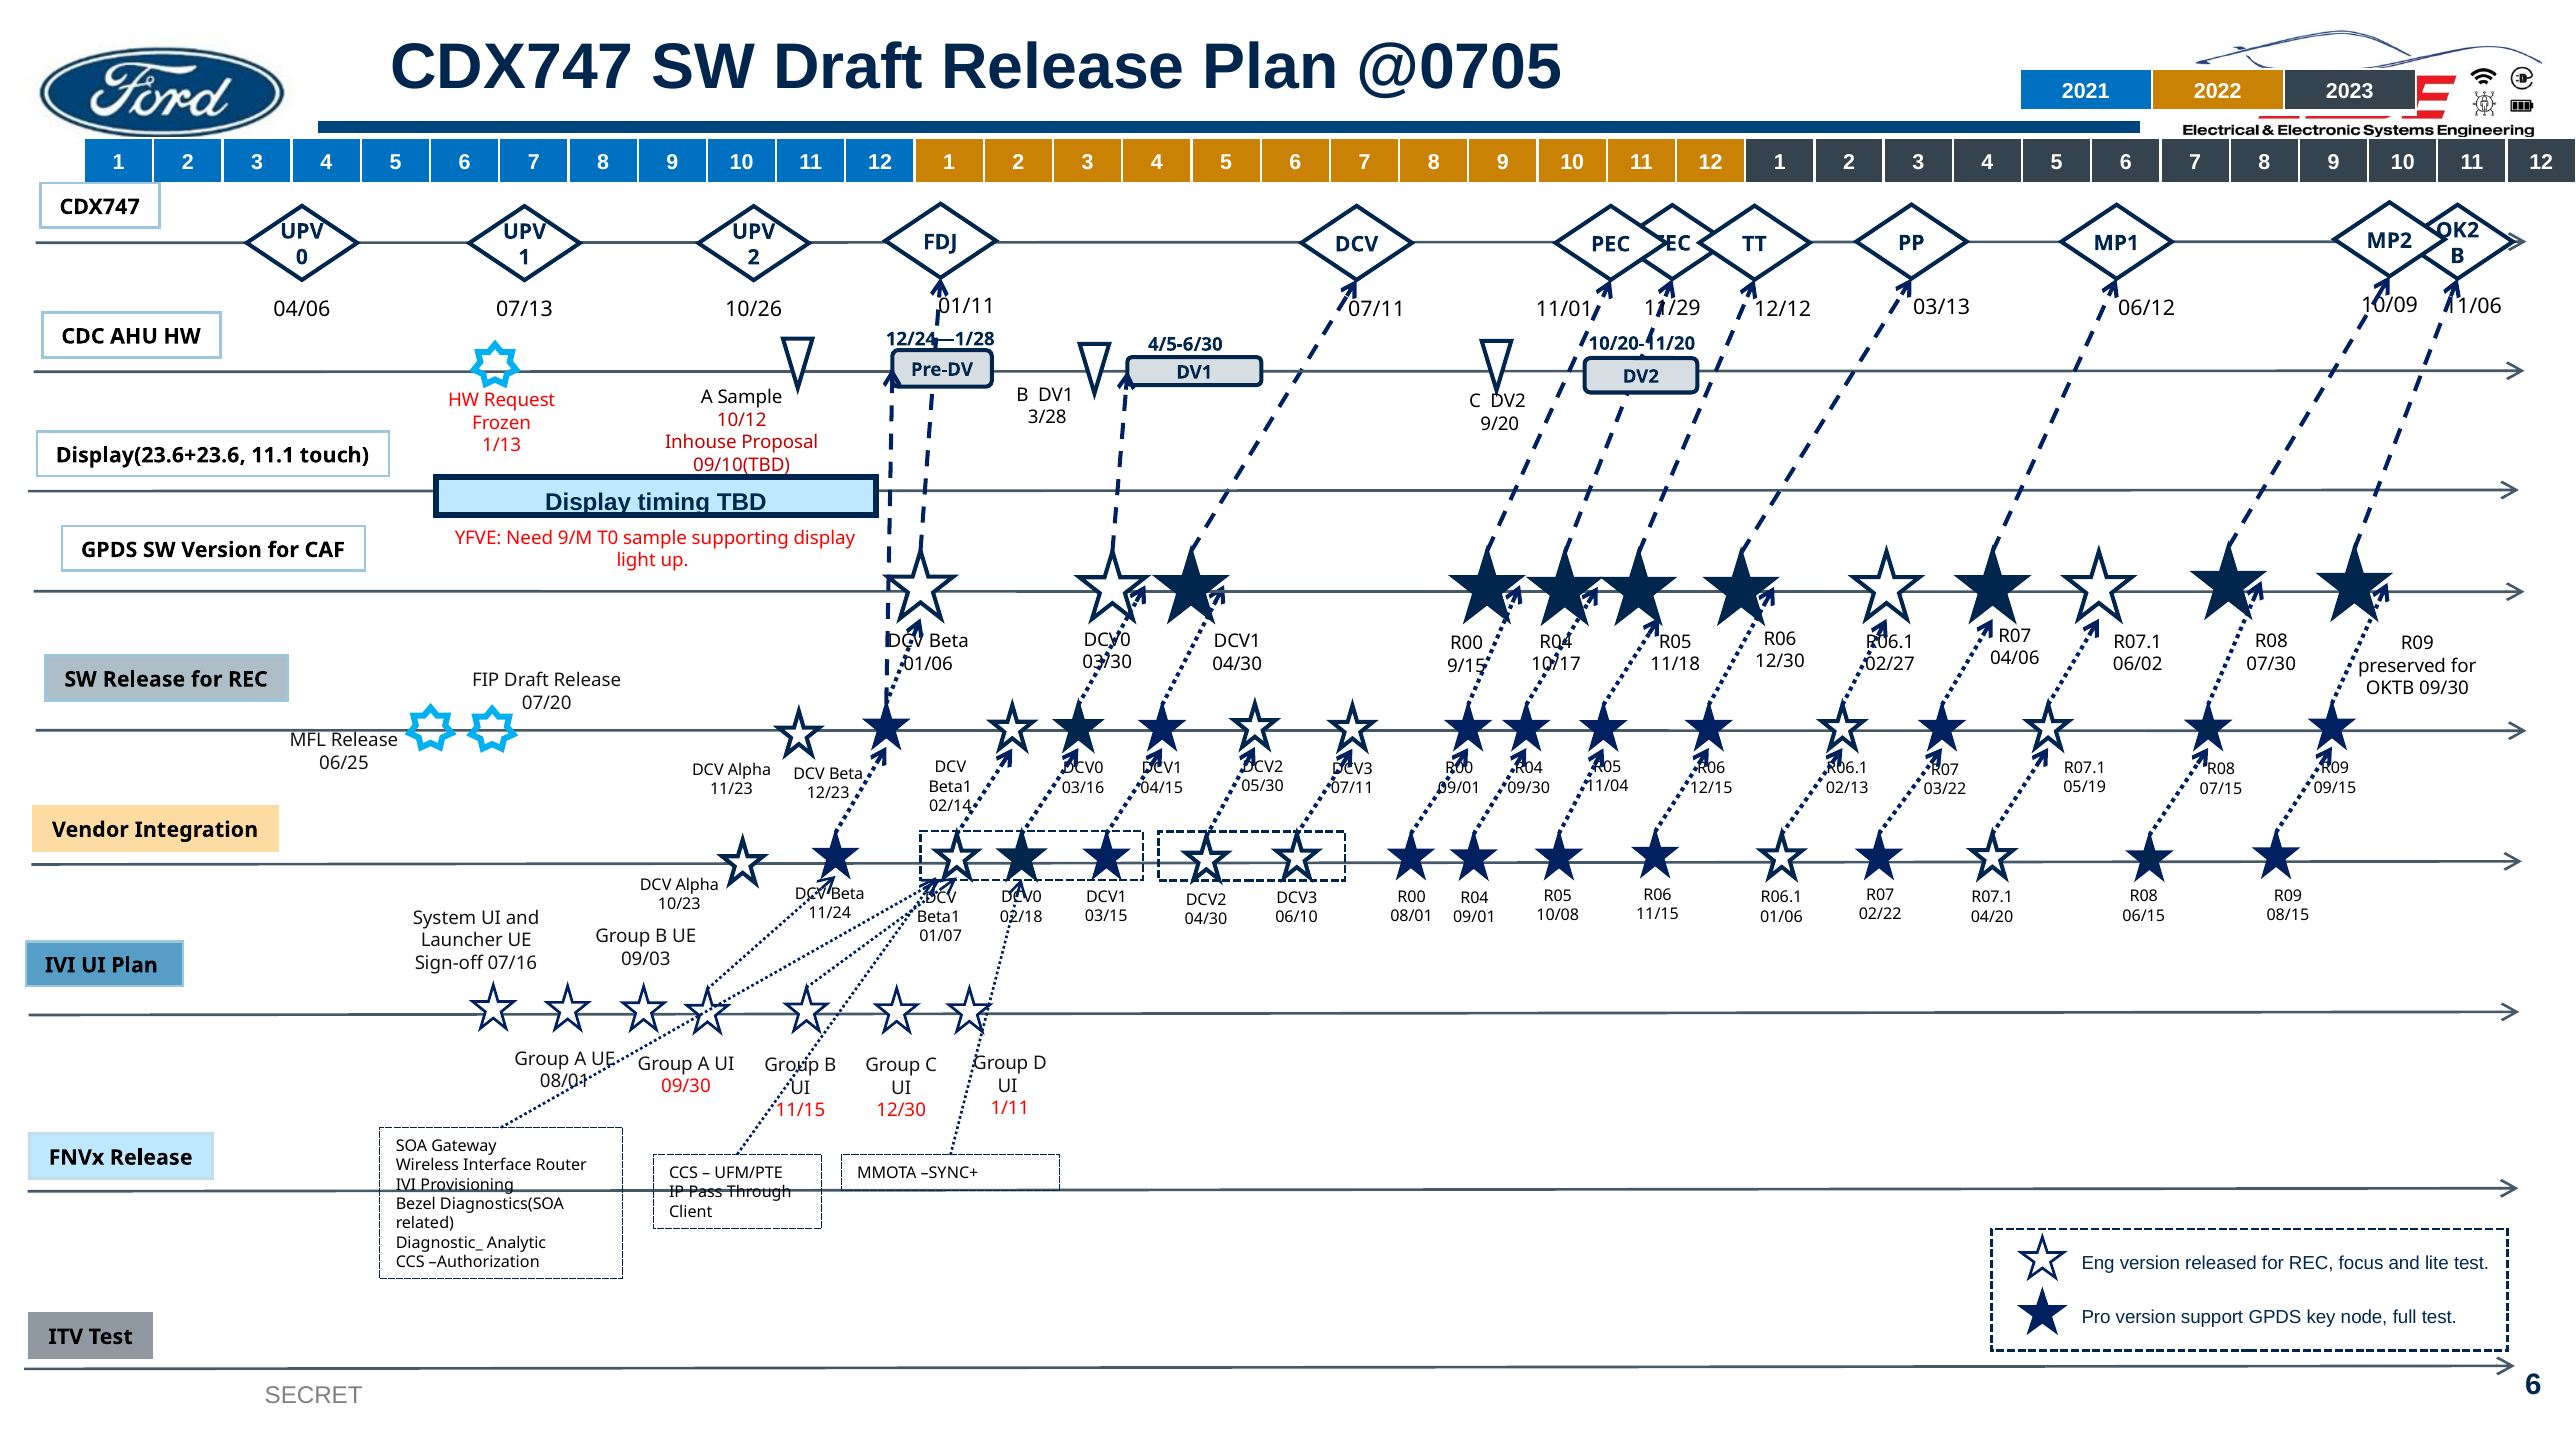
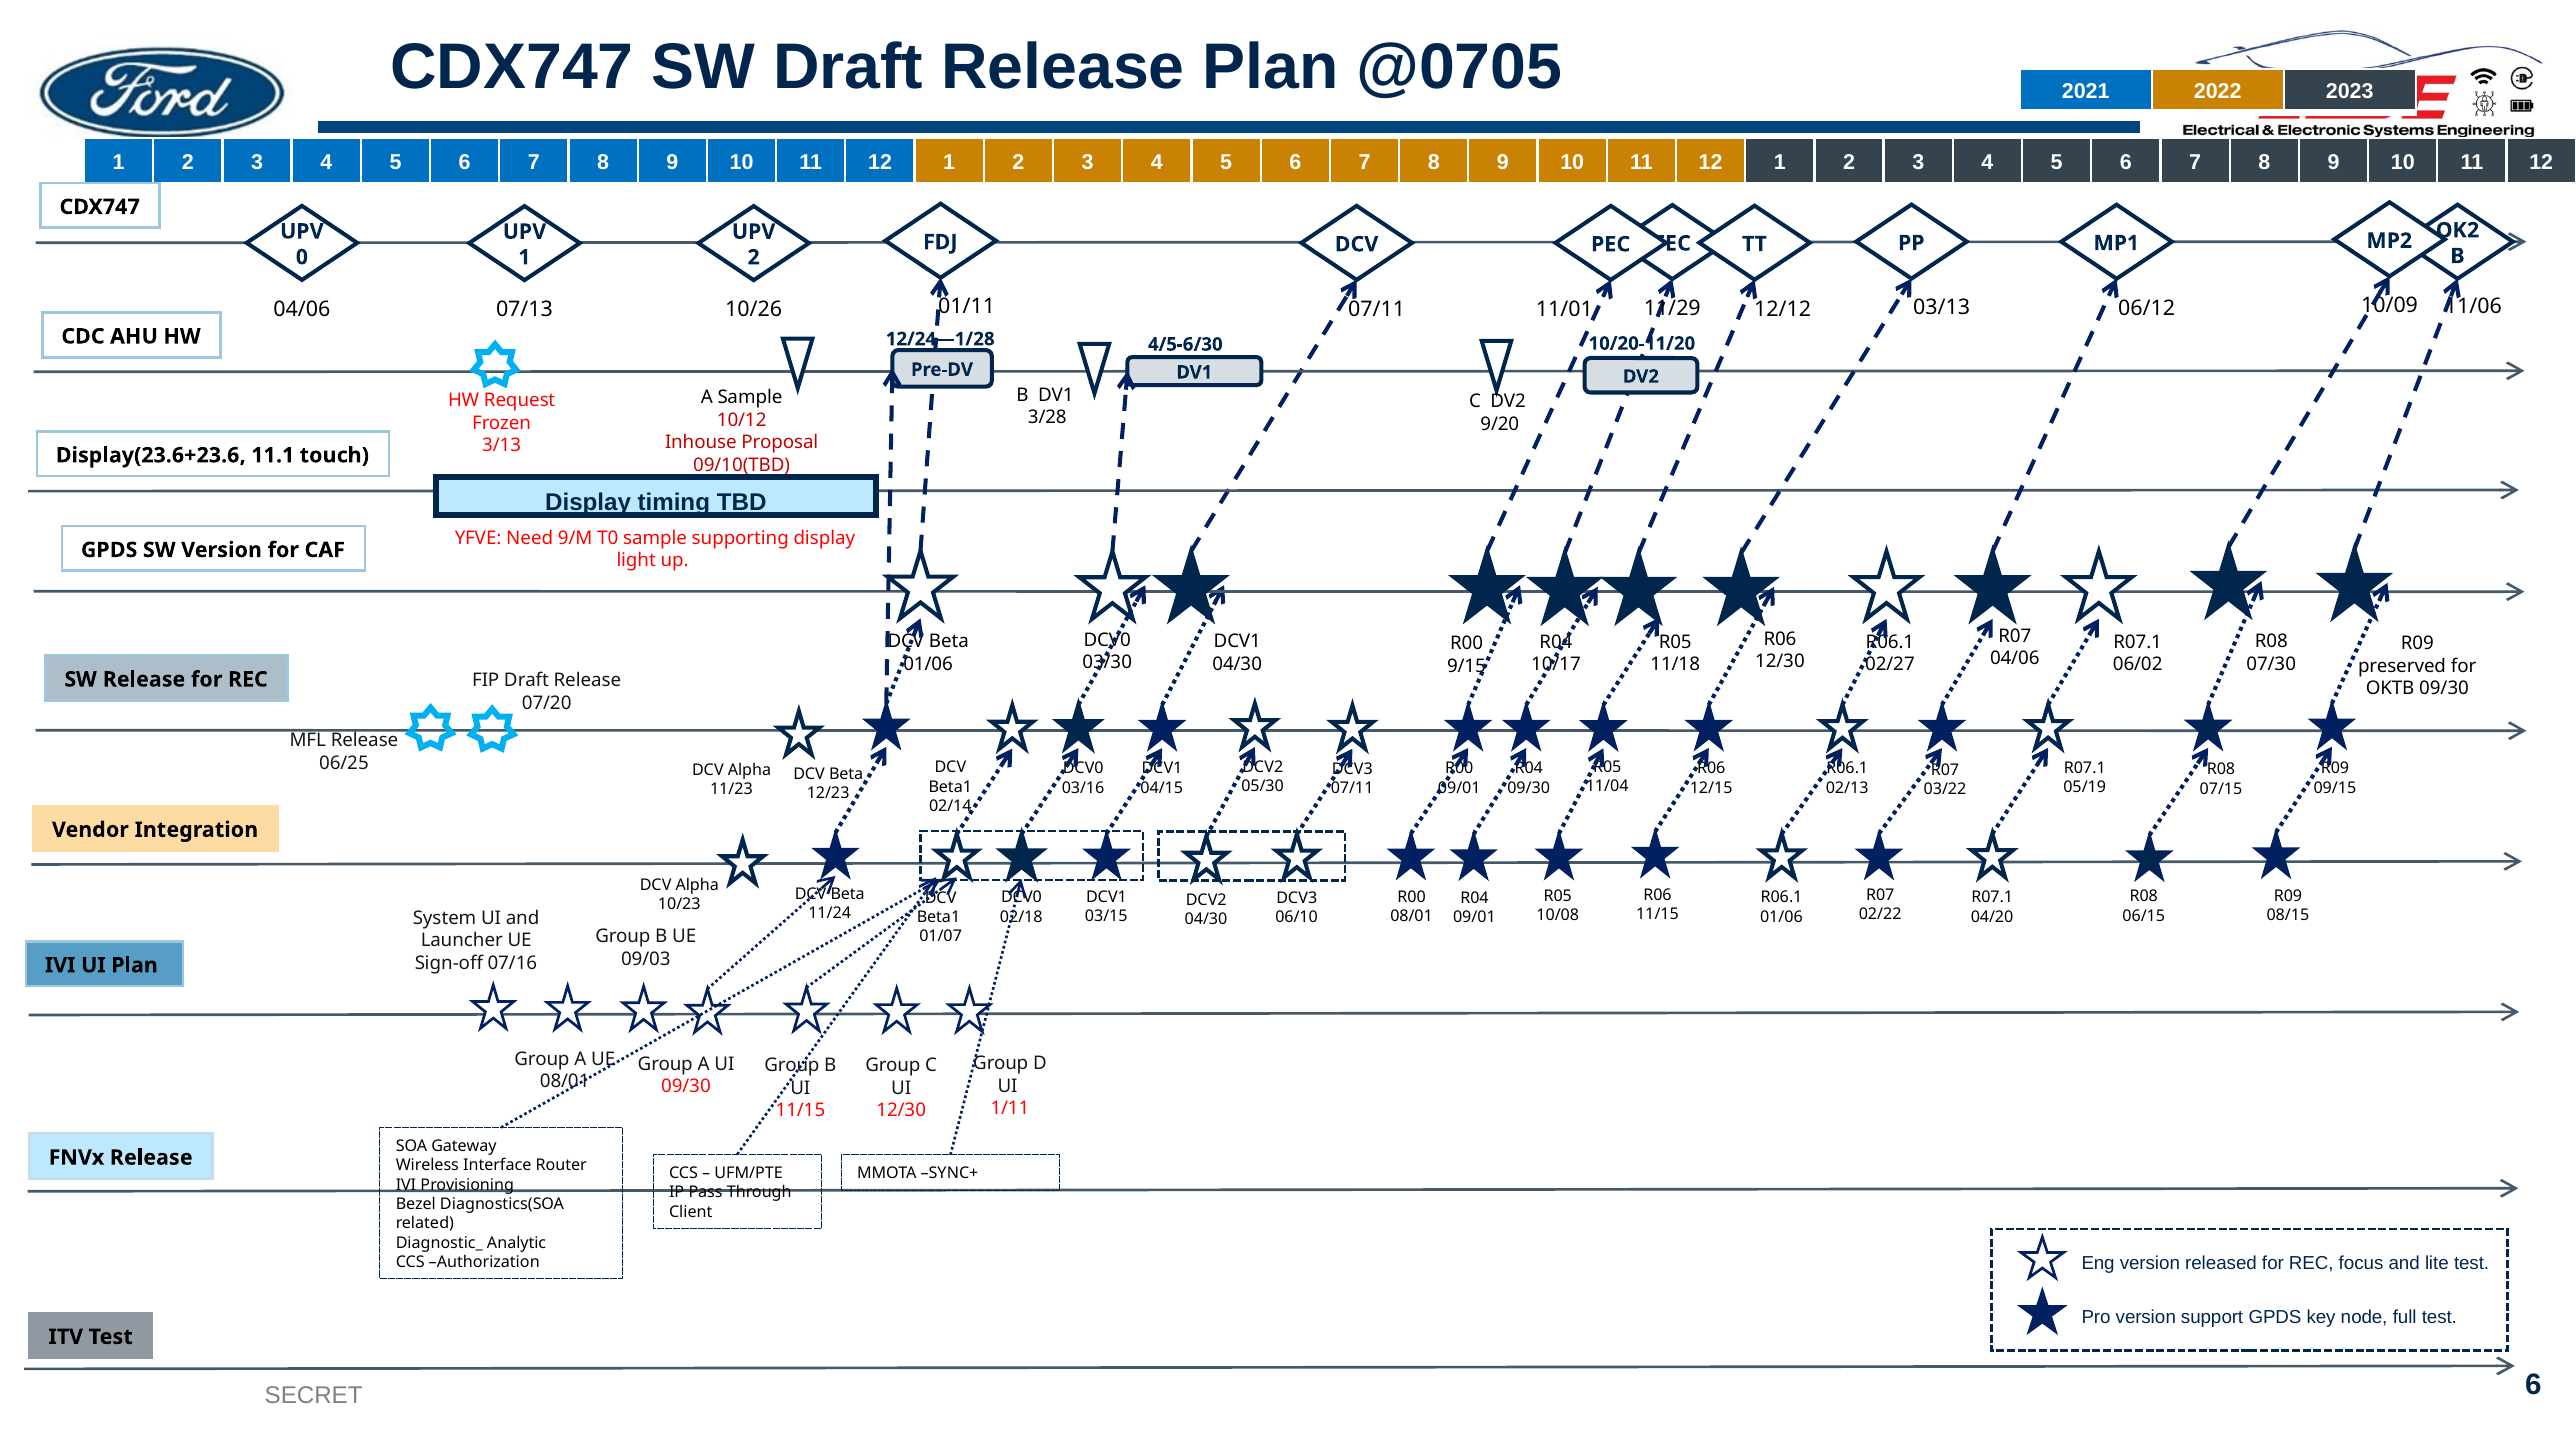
1/13: 1/13 -> 3/13 (502, 446)
